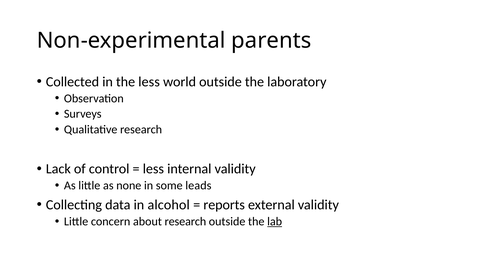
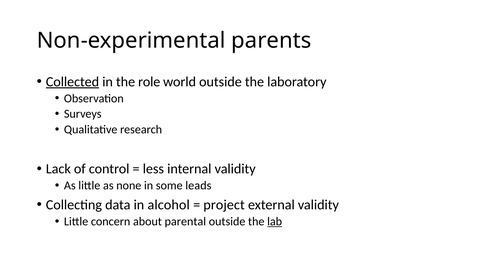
Collected underline: none -> present (72, 82)
the less: less -> role (149, 82)
reports: reports -> project (224, 205)
about research: research -> parental (185, 221)
